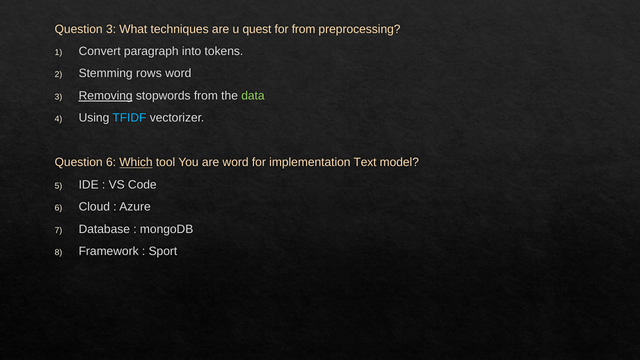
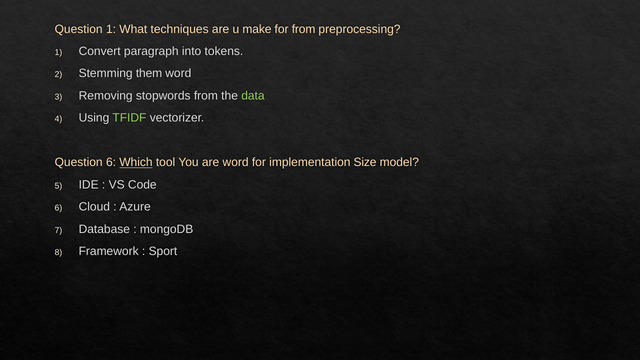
Question 3: 3 -> 1 (111, 29)
quest: quest -> make (257, 29)
rows: rows -> them (149, 74)
Removing underline: present -> none (106, 96)
TFIDF colour: light blue -> light green (129, 118)
Text: Text -> Size (365, 163)
